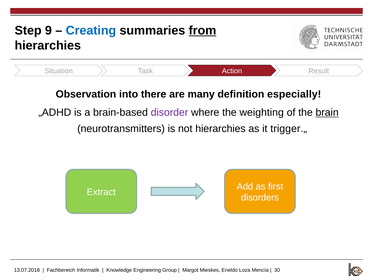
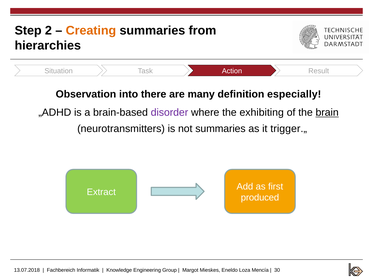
9: 9 -> 2 (48, 30)
Creating colour: blue -> orange (91, 30)
from underline: present -> none (202, 30)
weighting: weighting -> exhibiting (262, 112)
not hierarchies: hierarchies -> summaries (220, 129)
disorders: disorders -> produced (260, 197)
